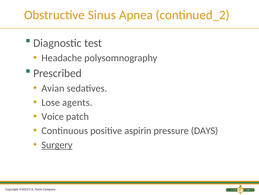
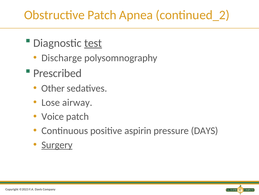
Obstructive Sinus: Sinus -> Patch (102, 15)
test underline: none -> present (93, 43)
Headache: Headache -> Discharge (62, 58)
Avian: Avian -> Other (53, 88)
agents: agents -> airway (77, 102)
